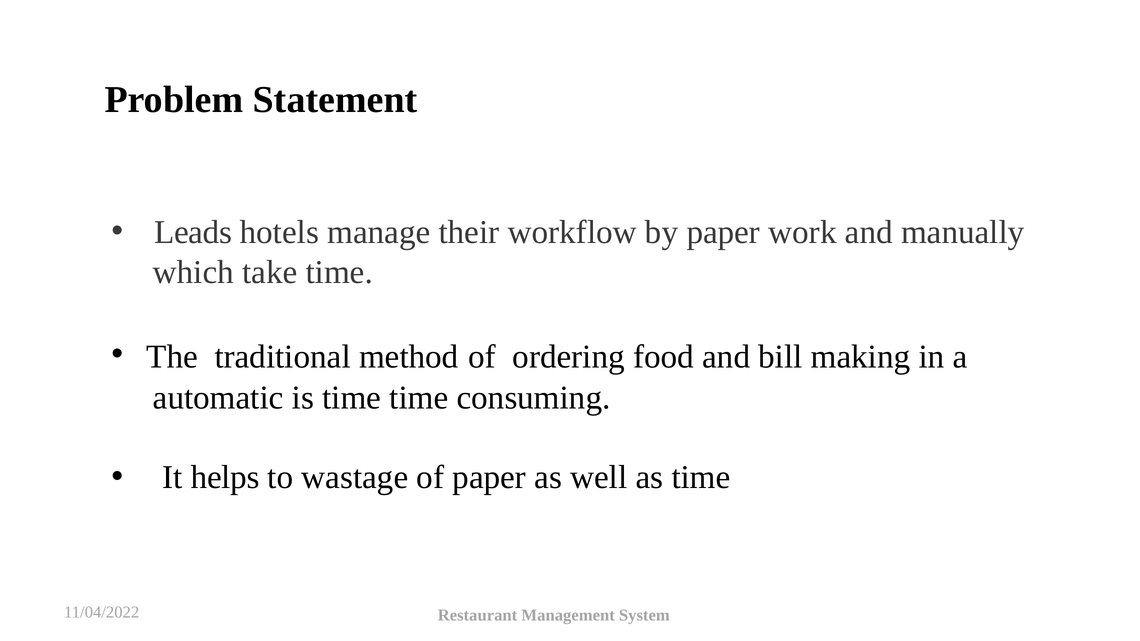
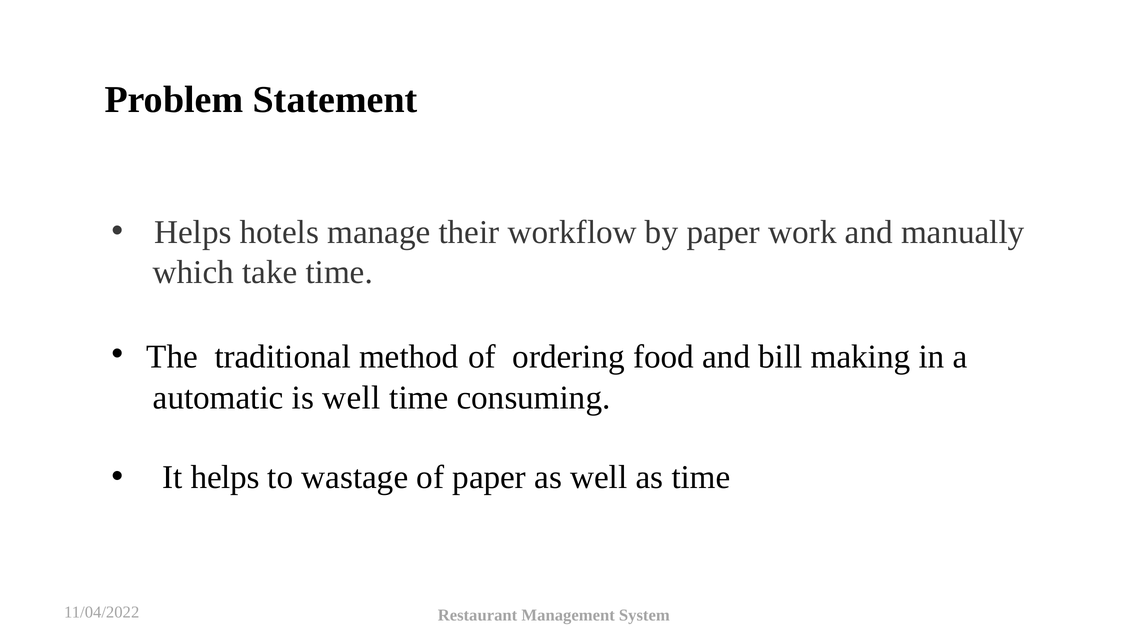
Leads: Leads -> Helps (193, 232)
is time: time -> well (352, 398)
